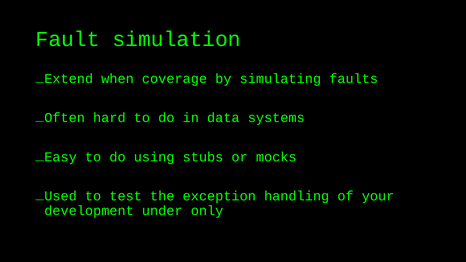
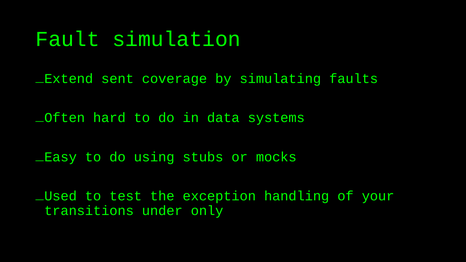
when: when -> sent (118, 79)
development: development -> transitions (89, 211)
